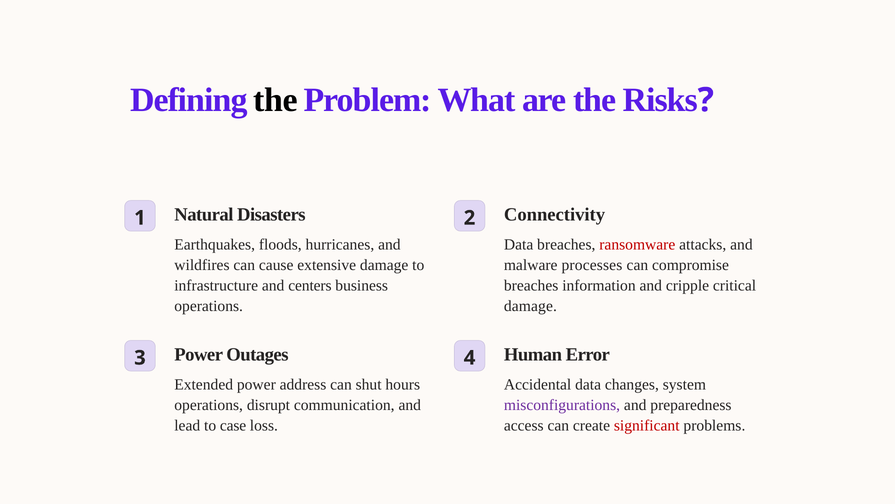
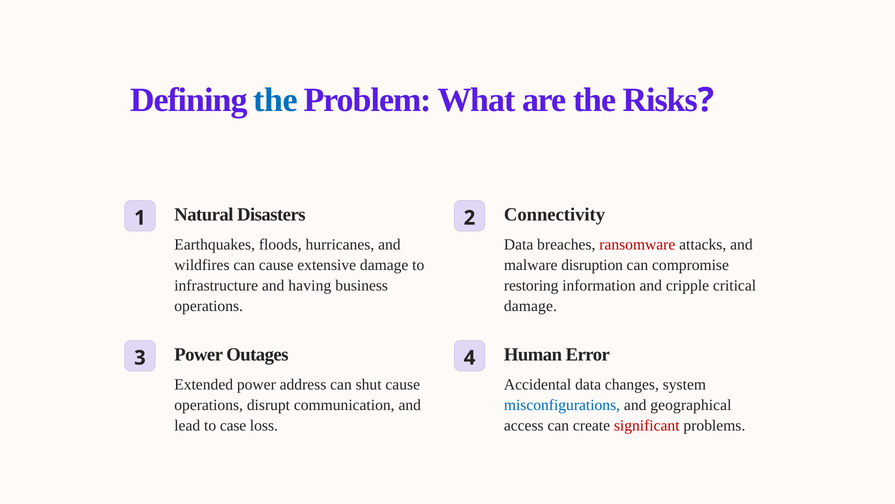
the colour: black -> blue (276, 100)
processes: processes -> disruption (592, 265)
centers: centers -> having (310, 285)
breaches: breaches -> restoring (531, 285)
shut hours: hours -> cause (403, 384)
misconfigurations colour: purple -> blue (562, 405)
preparedness: preparedness -> geographical (691, 405)
